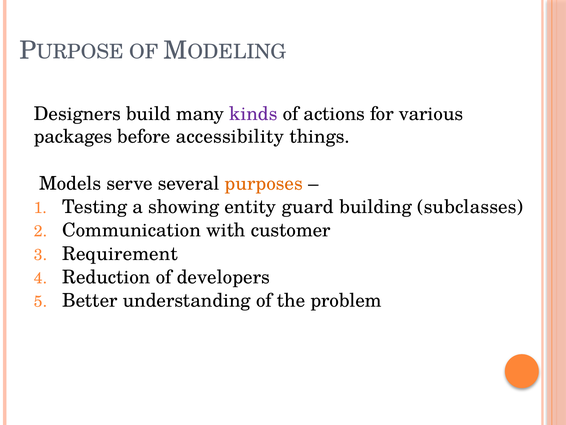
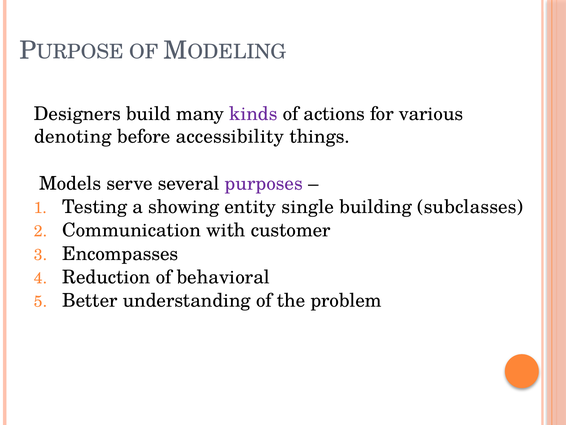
packages: packages -> denoting (73, 137)
purposes colour: orange -> purple (264, 183)
guard: guard -> single (308, 207)
Requirement: Requirement -> Encompasses (120, 254)
developers: developers -> behavioral (223, 277)
